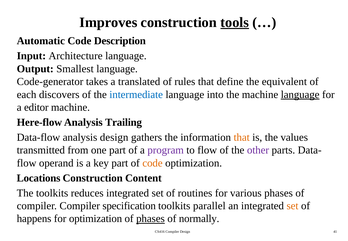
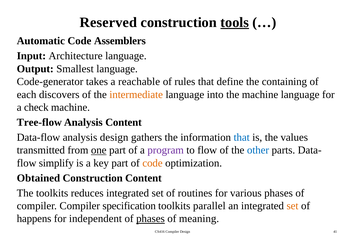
Improves: Improves -> Reserved (108, 22)
Description: Description -> Assemblers (120, 41)
translated: translated -> reachable (139, 82)
equivalent: equivalent -> containing (284, 82)
intermediate colour: blue -> orange (136, 94)
language underline: present -> none (300, 94)
editor: editor -> check (36, 107)
Here-flow: Here-flow -> Tree-flow (39, 122)
Analysis Trailing: Trailing -> Content (124, 122)
that colour: orange -> blue (242, 137)
one underline: none -> present (99, 150)
other colour: purple -> blue (258, 150)
operand: operand -> simplify (56, 163)
Locations: Locations -> Obtained (38, 178)
for optimization: optimization -> independent (95, 219)
normally: normally -> meaning (199, 219)
